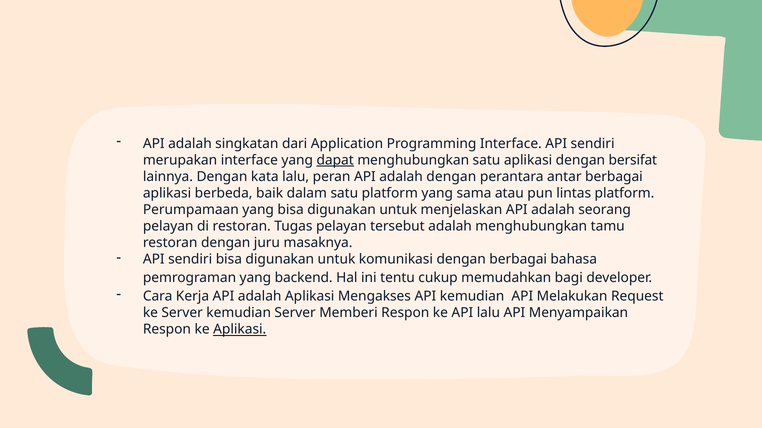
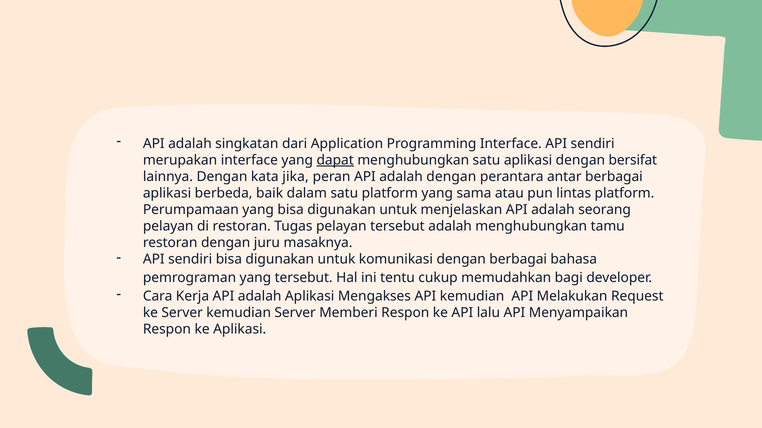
kata lalu: lalu -> jika (296, 177)
yang backend: backend -> tersebut (304, 278)
Aplikasi underline: present -> none (240, 330)
